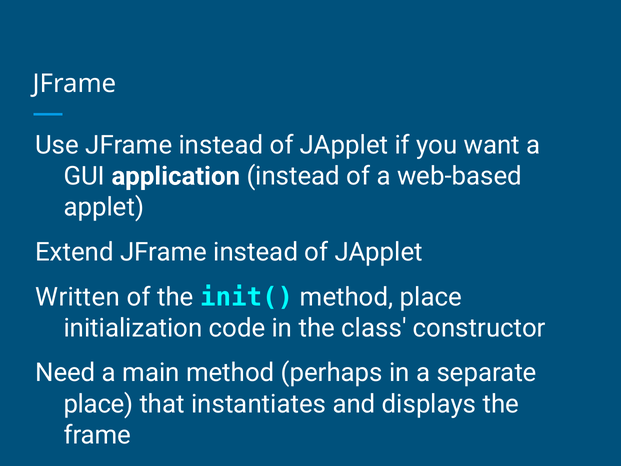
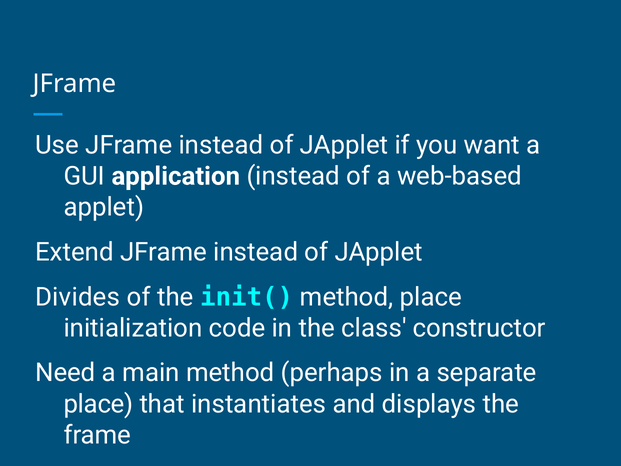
Written: Written -> Divides (78, 297)
